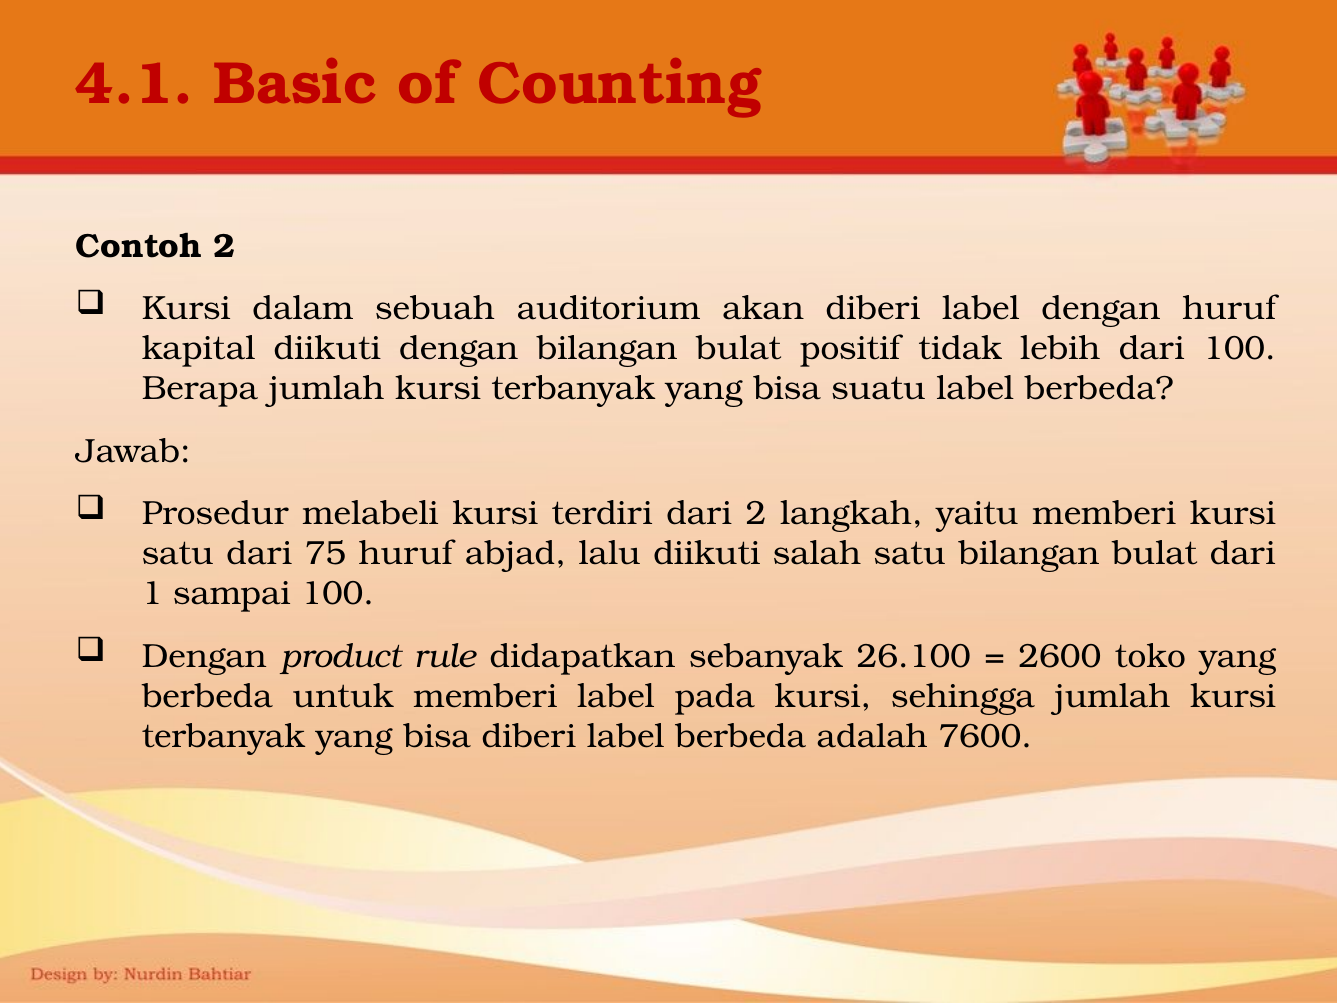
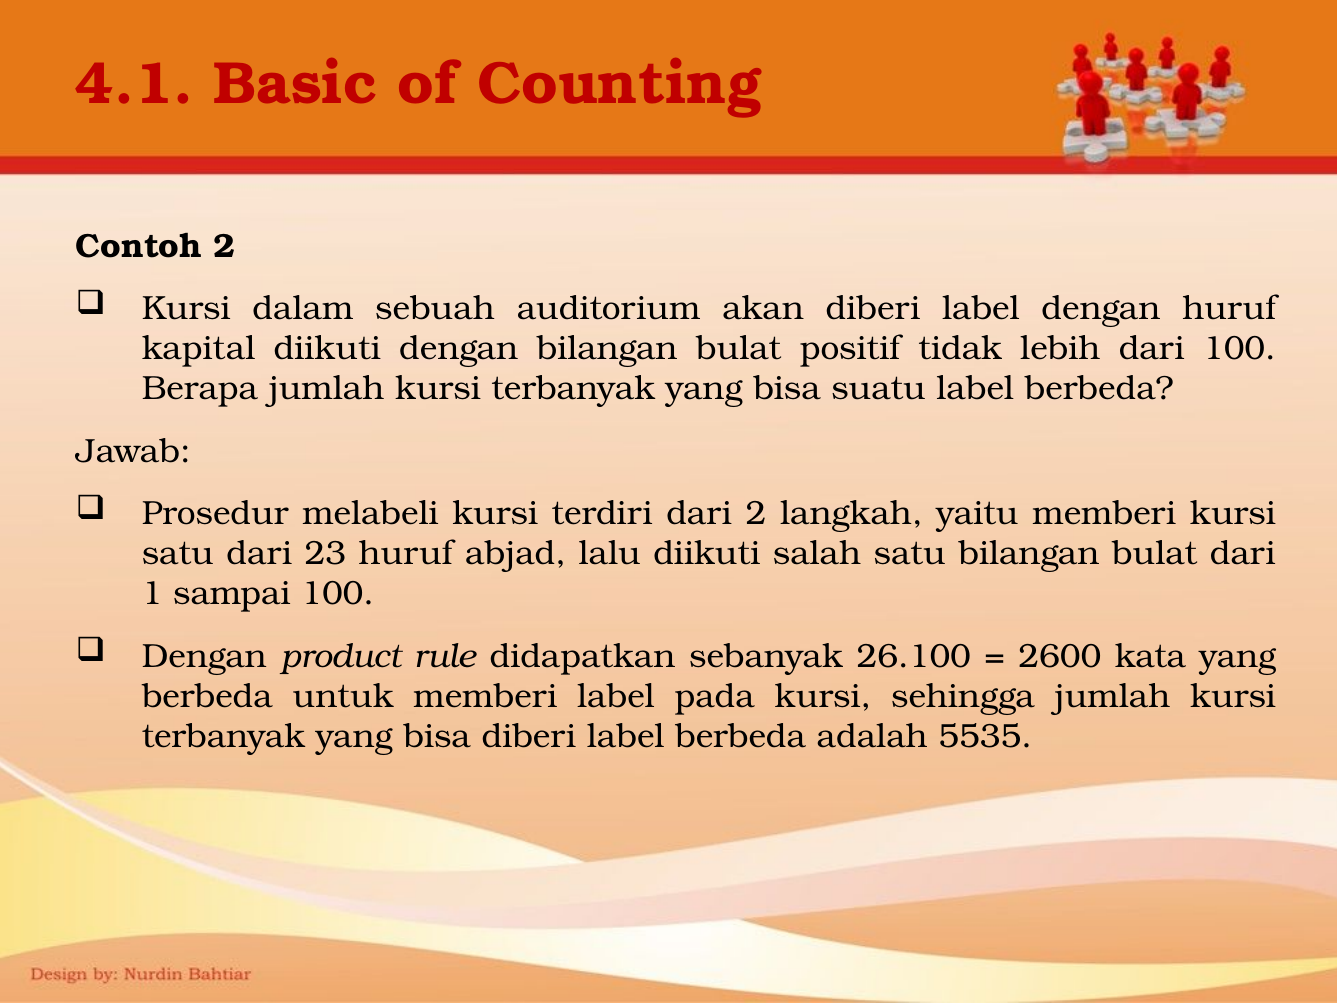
75: 75 -> 23 (325, 553)
toko: toko -> kata (1151, 656)
7600: 7600 -> 5535 (985, 736)
